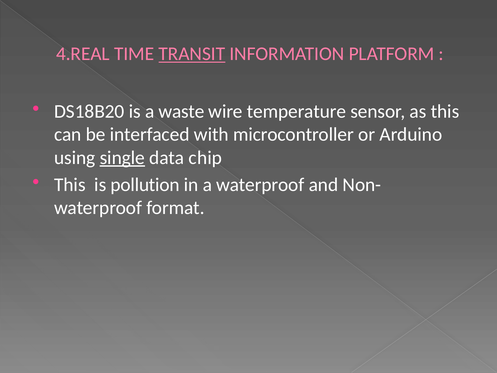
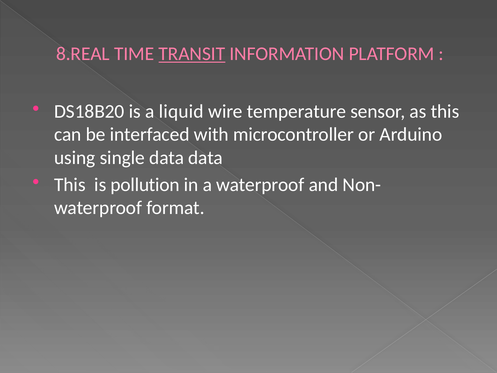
4.REAL: 4.REAL -> 8.REAL (83, 54)
waste: waste -> liquid (181, 111)
single underline: present -> none (122, 158)
data chip: chip -> data (206, 158)
